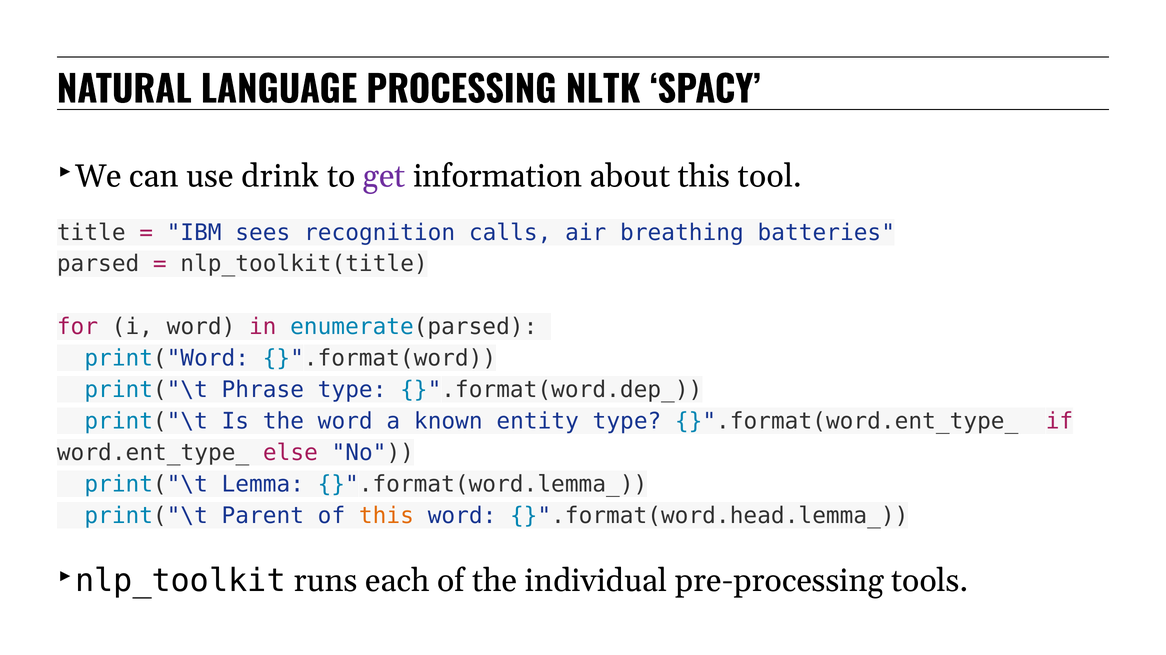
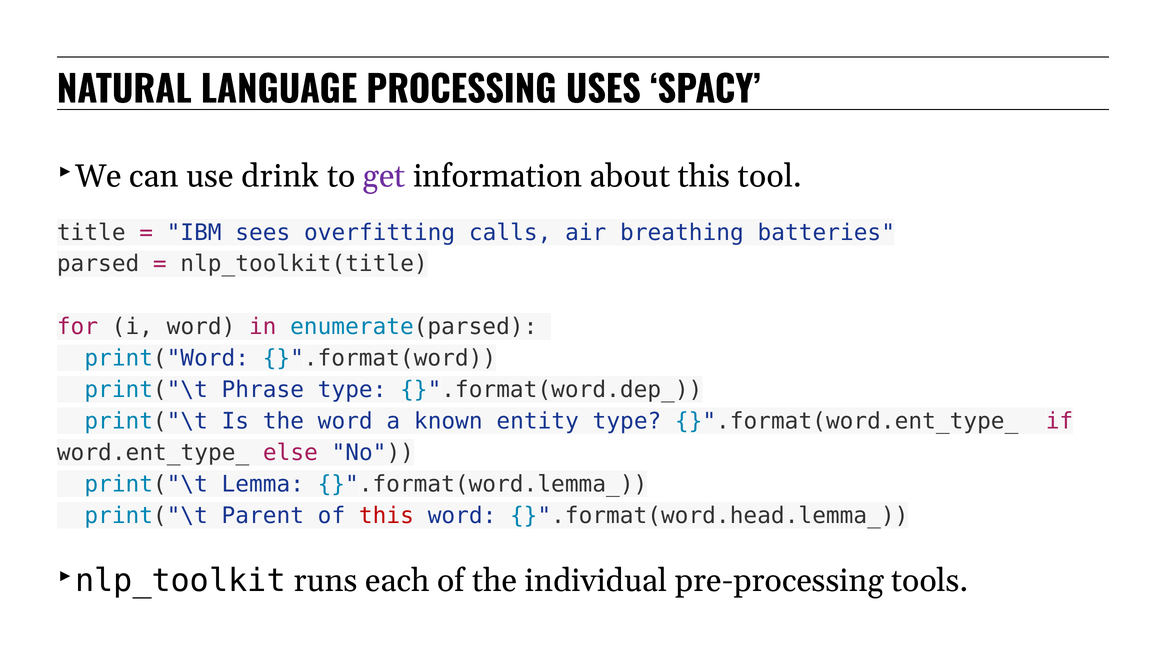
NLTK: NLTK -> USES (603, 90)
recognition: recognition -> overfitting (380, 232)
this colour: orange -> red (386, 515)
